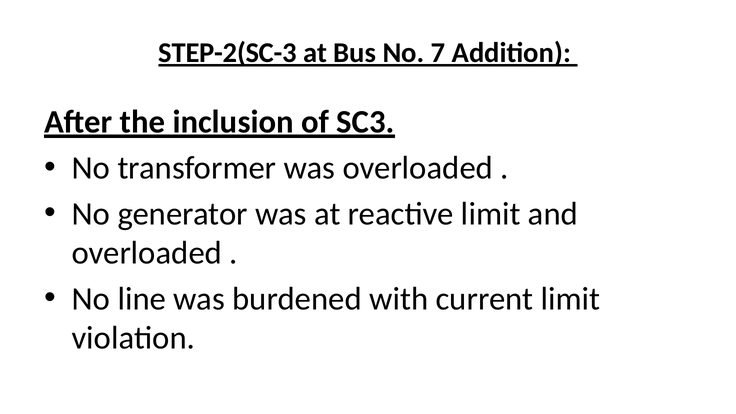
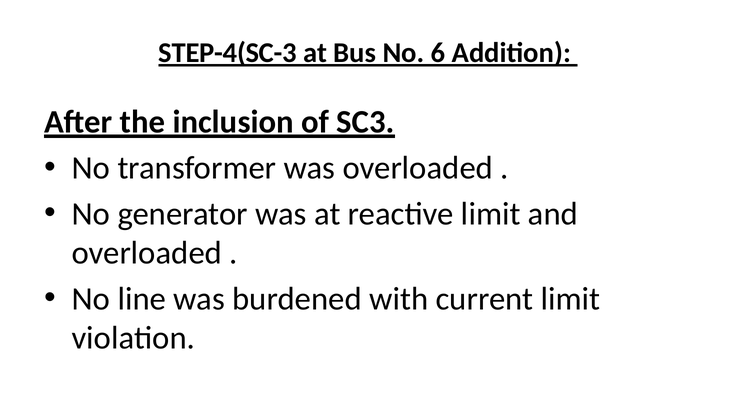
STEP-2(SC-3: STEP-2(SC-3 -> STEP-4(SC-3 (228, 53)
7: 7 -> 6 (438, 53)
